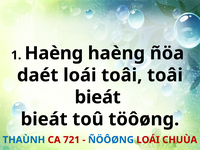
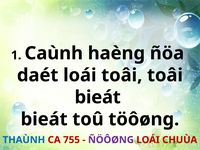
1 Haèng: Haèng -> Caùnh (54, 53)
721: 721 -> 755 (71, 140)
ÑÖÔØNG colour: blue -> purple (111, 140)
